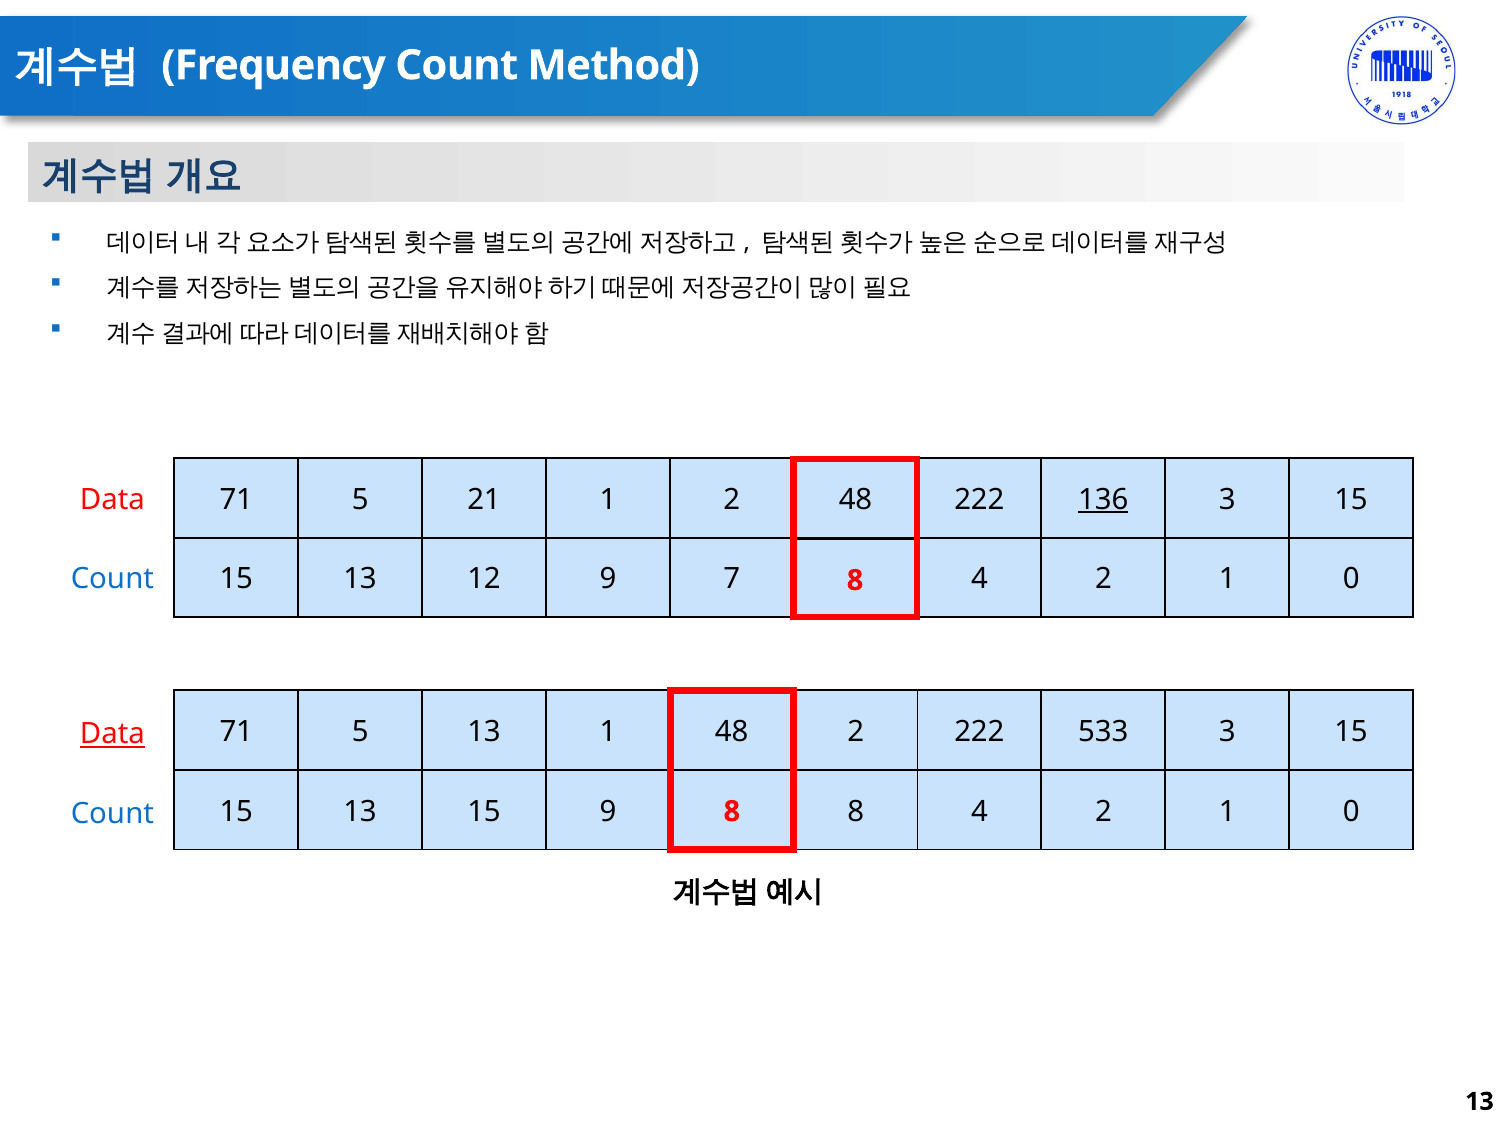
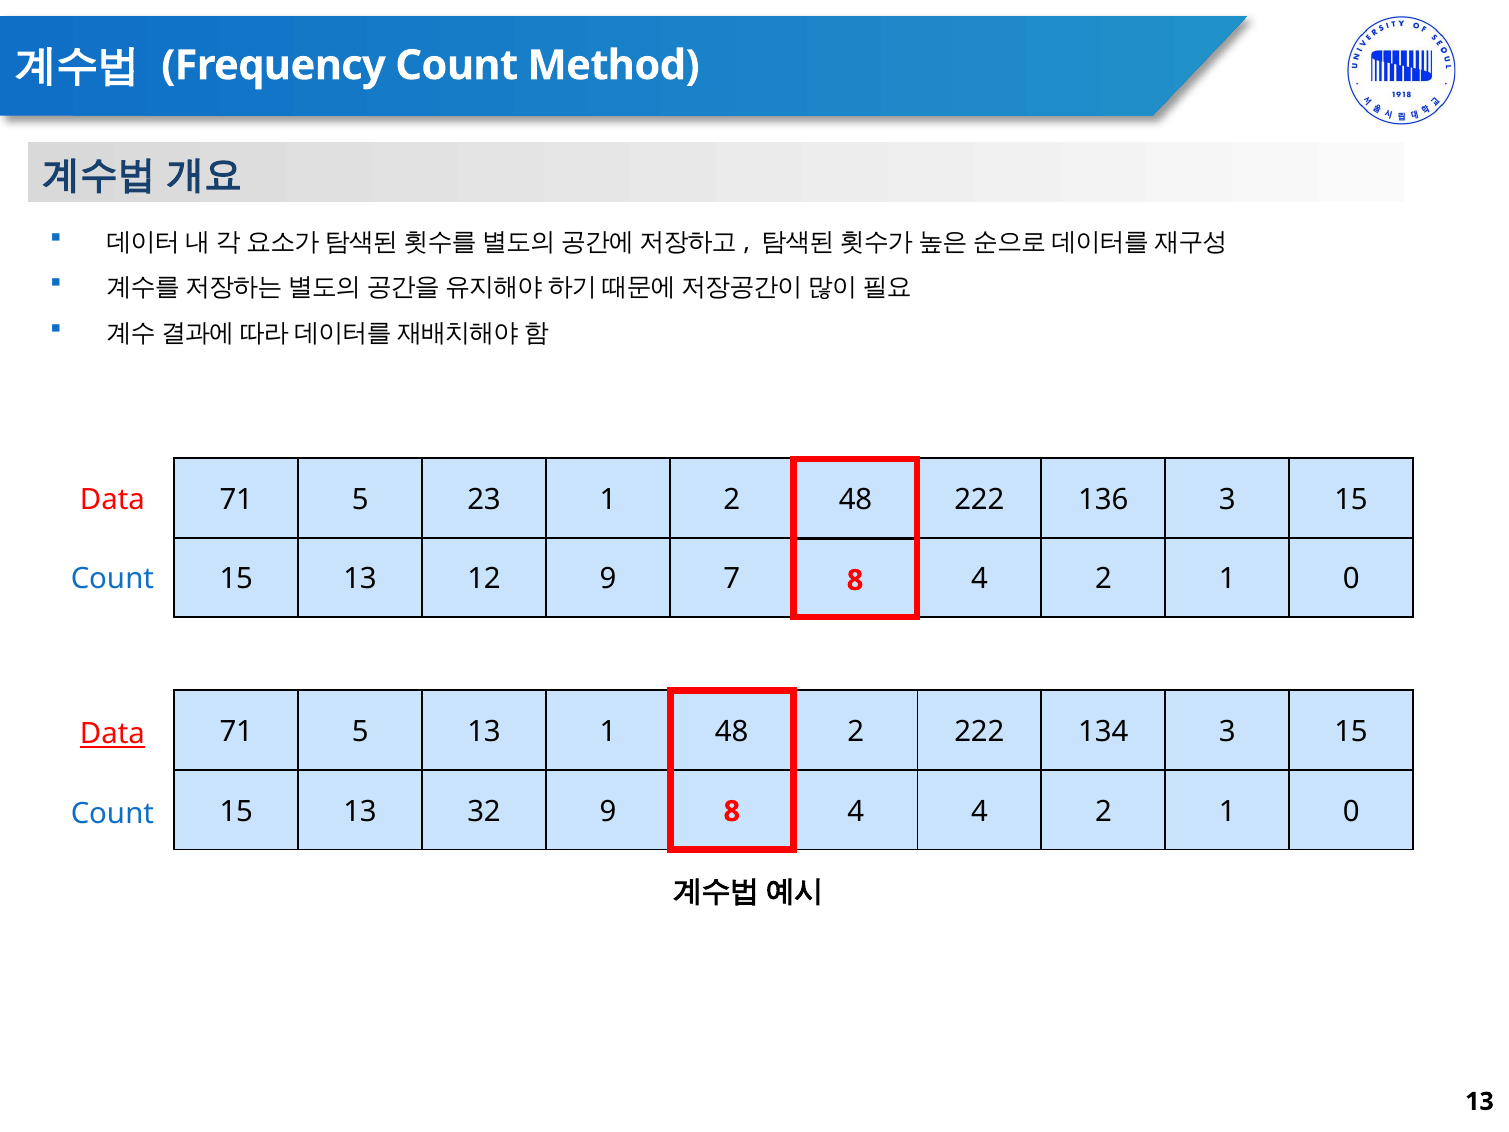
21: 21 -> 23 (484, 500)
136 underline: present -> none (1103, 500)
533: 533 -> 134 (1103, 732)
13 15: 15 -> 32 (484, 811)
8 8: 8 -> 4 (856, 811)
